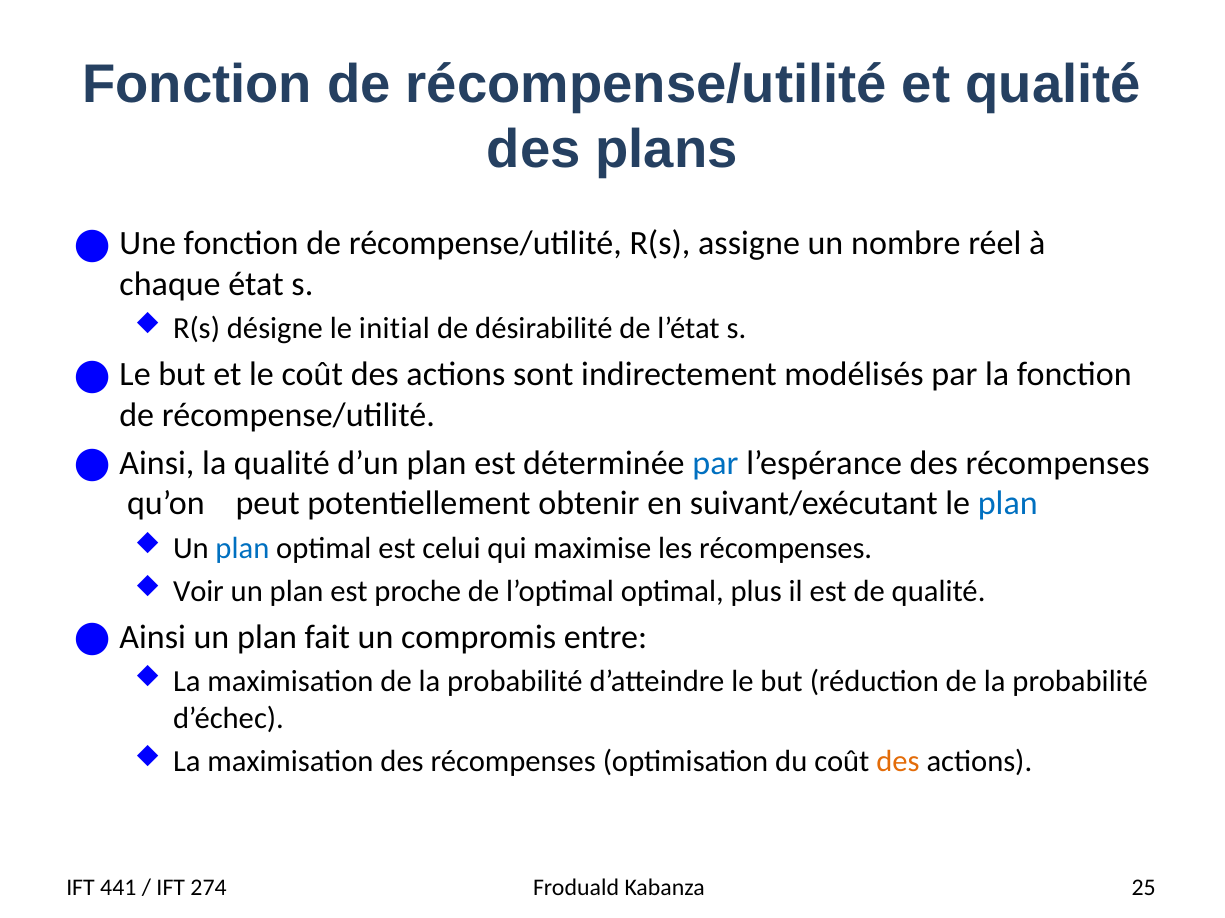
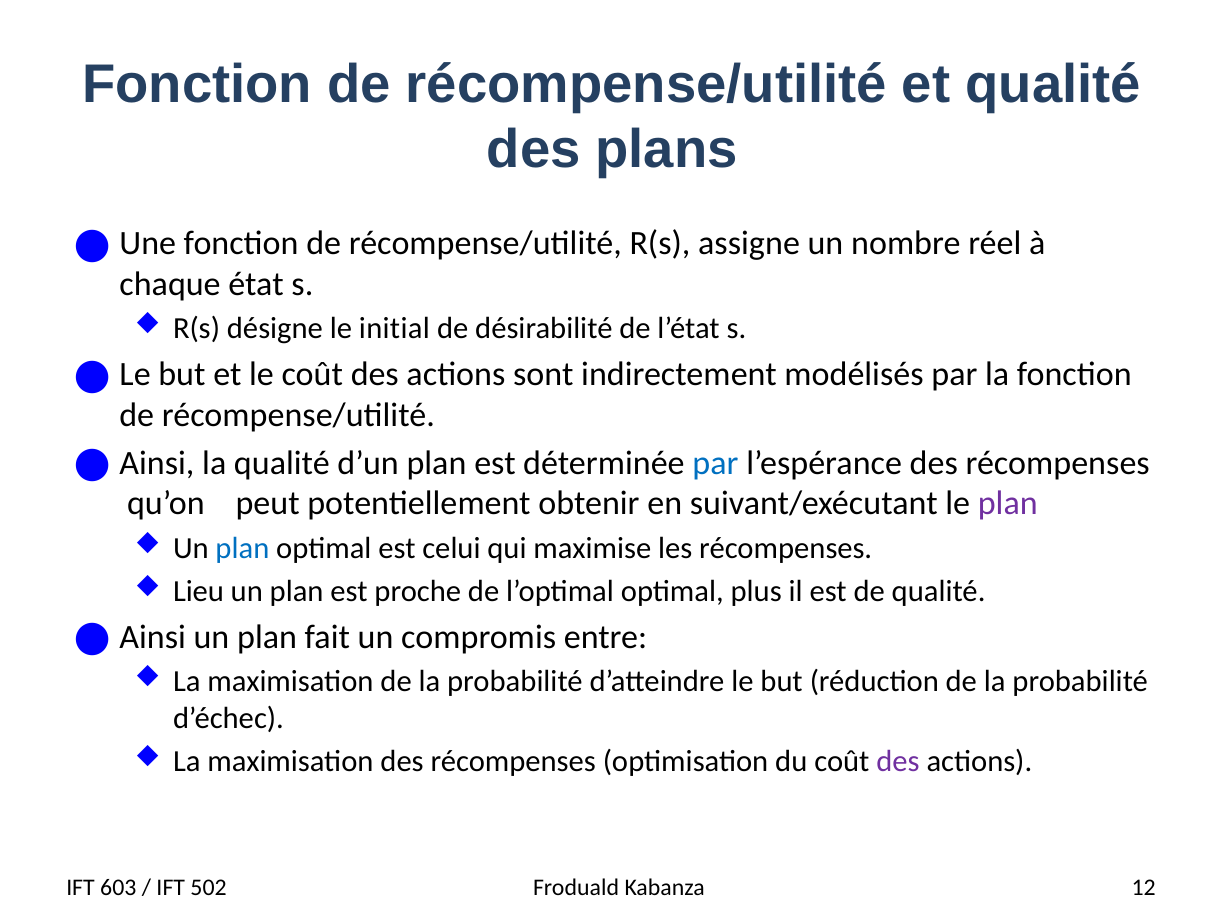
plan colour: blue -> purple (1008, 504)
Voir: Voir -> Lieu (198, 592)
des colour: orange -> purple (898, 762)
441: 441 -> 603 (118, 889)
274: 274 -> 502 (209, 889)
25: 25 -> 12 (1144, 889)
